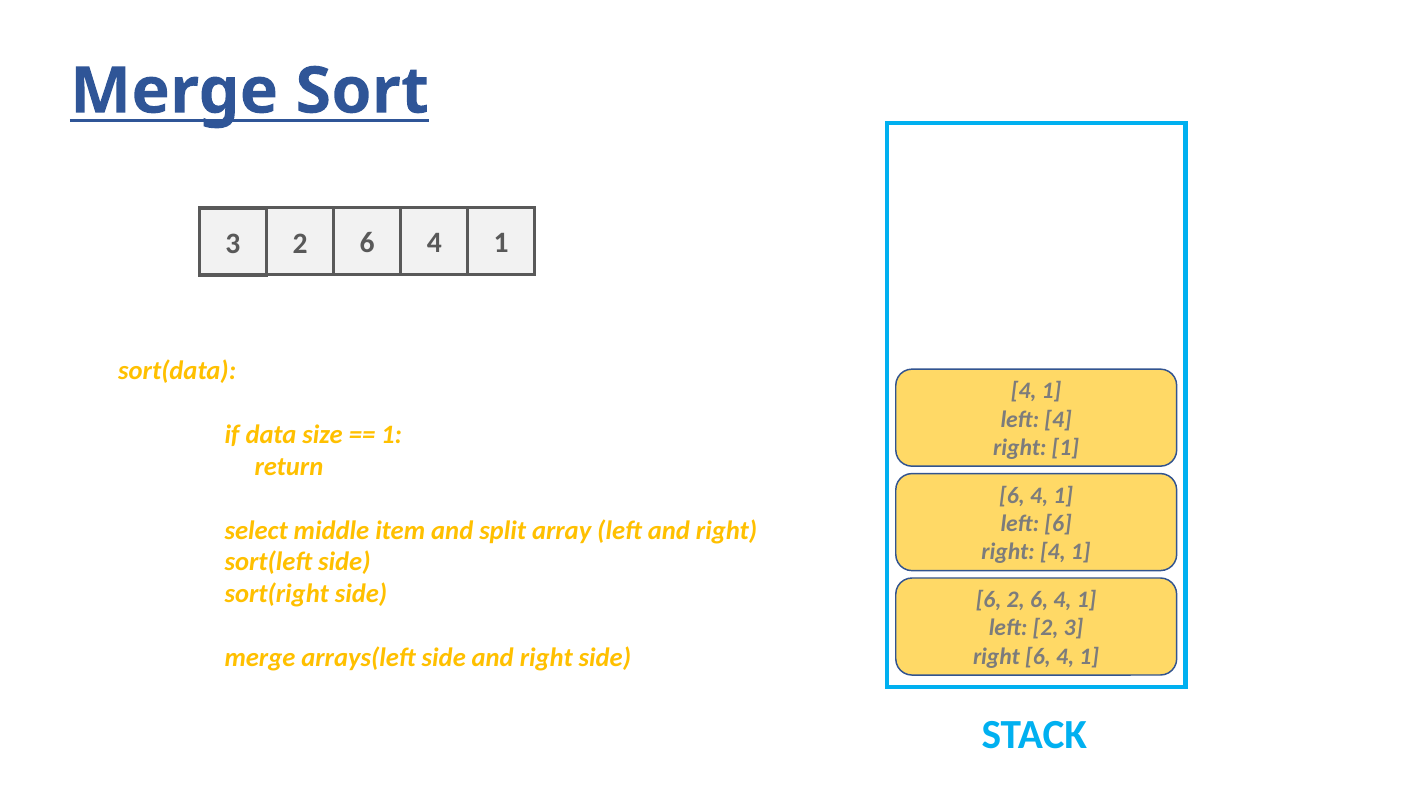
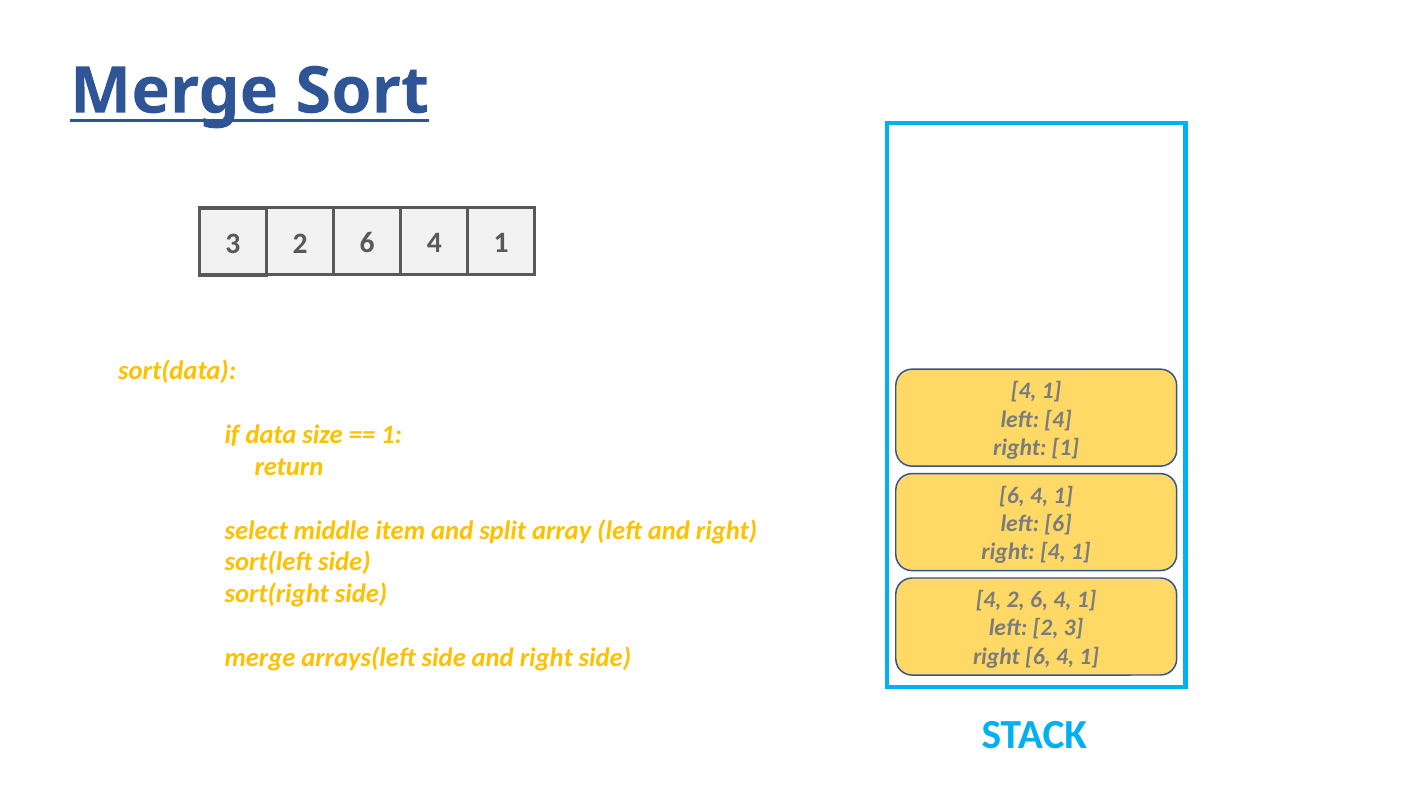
6: 6 -> 4 (989, 600)
